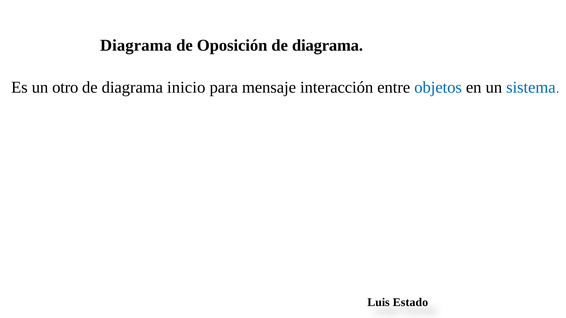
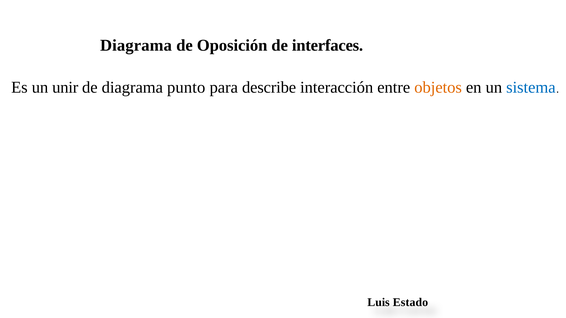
diagrama: diagrama -> interfaces (328, 45)
otro: otro -> unir (65, 88)
inicio: inicio -> punto (186, 88)
mensaje: mensaje -> describe (269, 88)
objetos colour: blue -> orange (438, 88)
